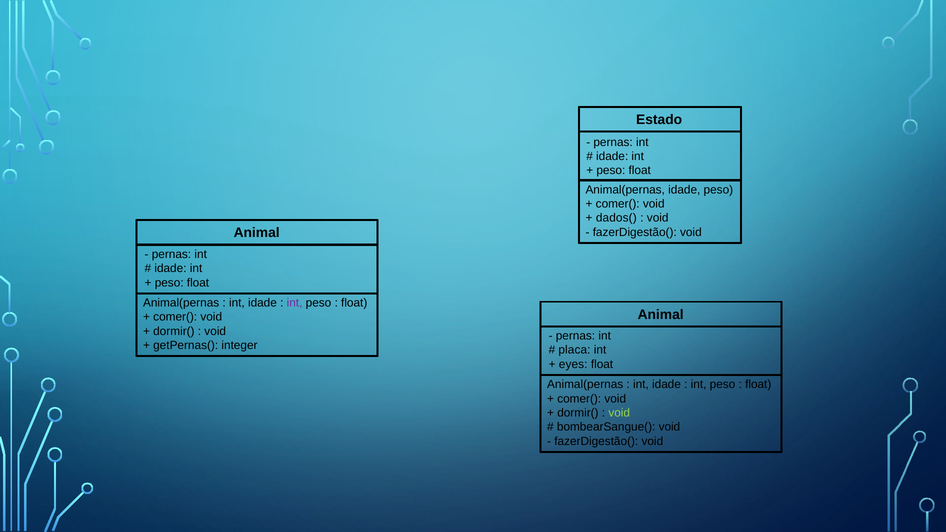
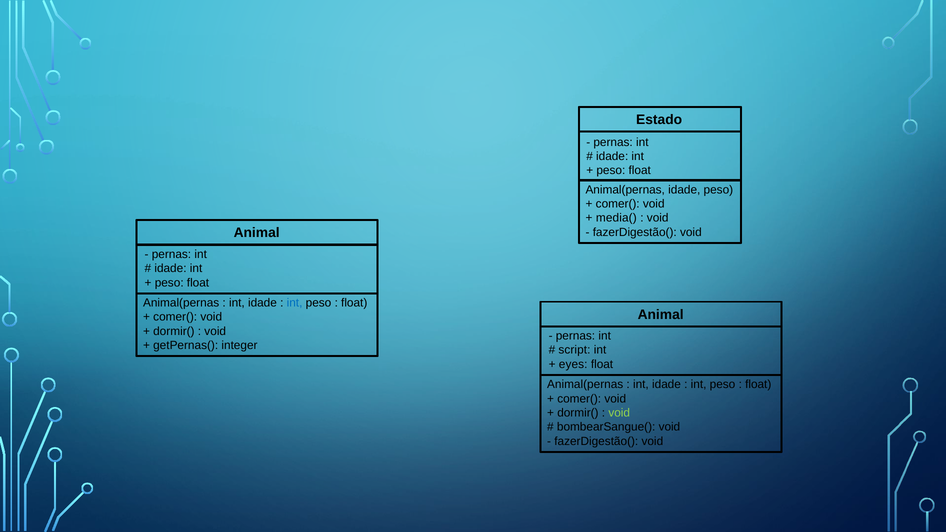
dados(: dados( -> media( (616, 218)
int colour: purple -> blue (295, 303)
placa: placa -> script (574, 350)
